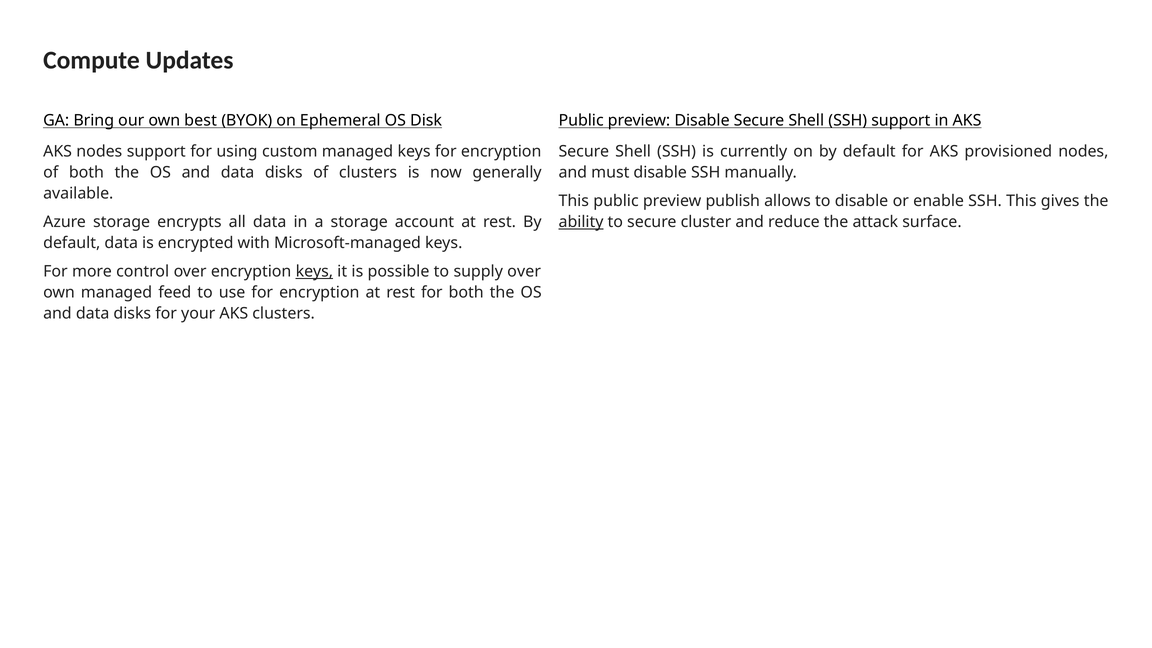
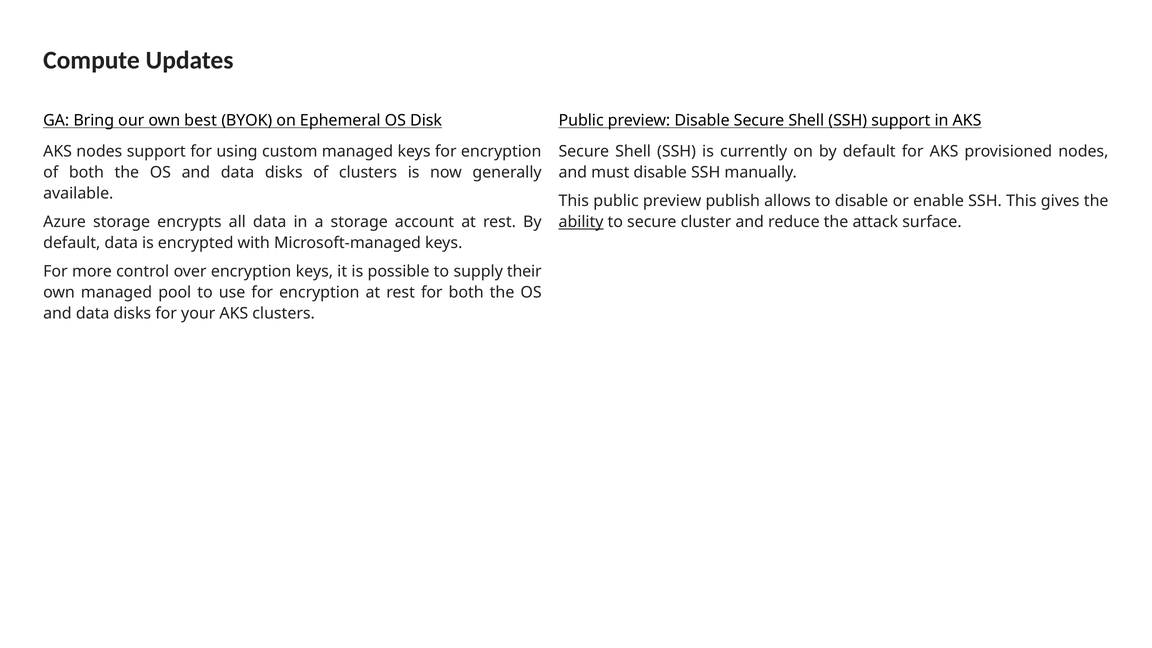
keys underline: present -> none (314, 271)
supply over: over -> their (524, 271)
feed: feed -> pool (175, 293)
